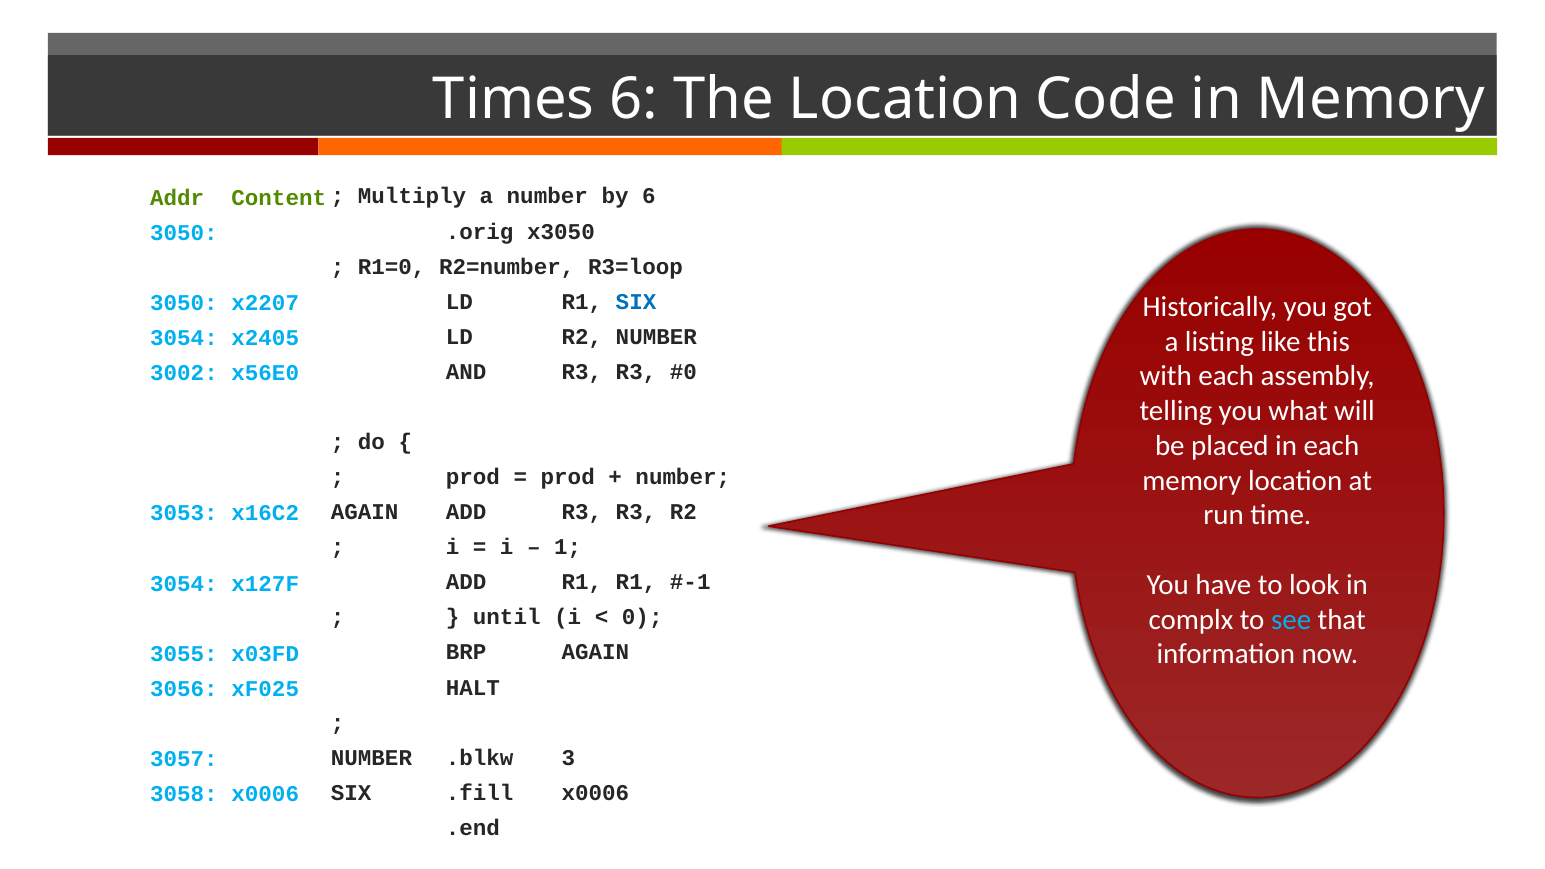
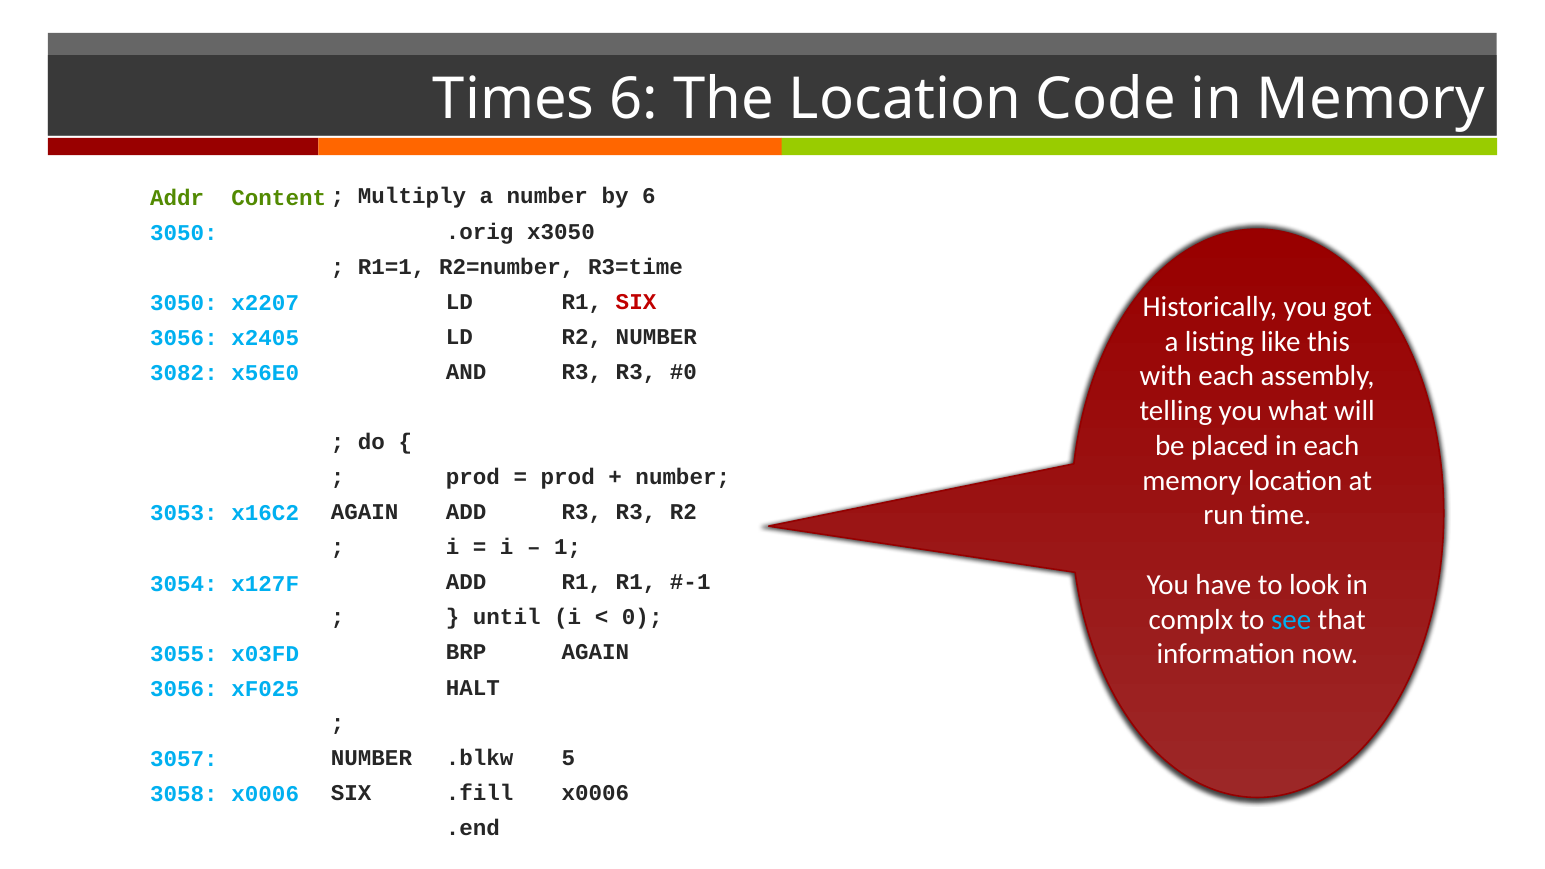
R1=0: R1=0 -> R1=1 (392, 267)
R3=loop: R3=loop -> R3=time (635, 267)
SIX colour: blue -> red (636, 302)
3054: 3054 -> 3056 (184, 338)
3002: 3002 -> 3082 (184, 373)
3: 3 -> 5 (568, 758)
